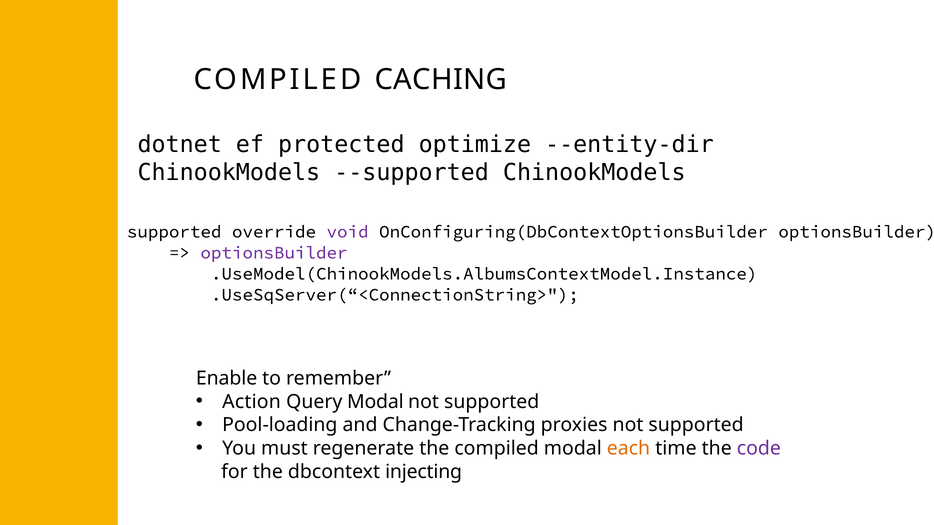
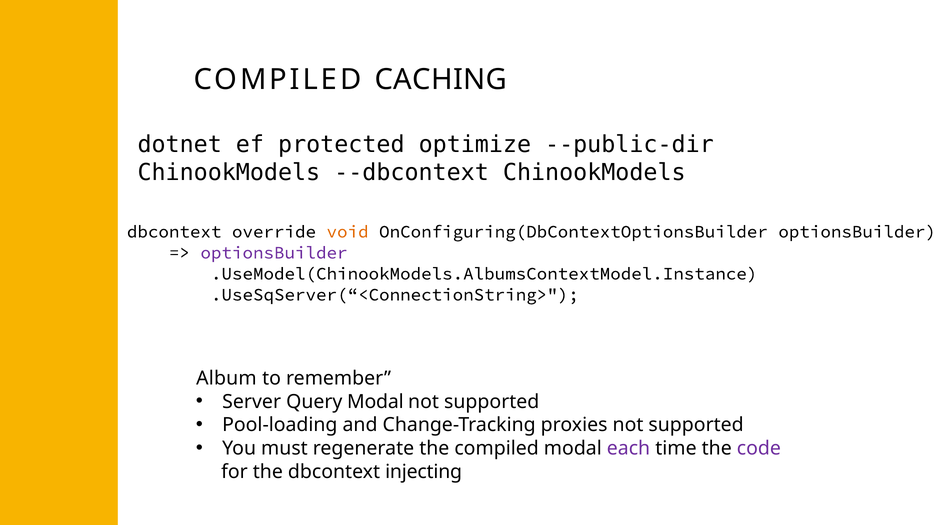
--entity-dir: --entity-dir -> --public-dir (629, 145)
--supported: --supported -> --dbcontext (412, 173)
supported: supported -> dbcontext (174, 232)
void colour: purple -> orange (348, 232)
Enable: Enable -> Album (226, 379)
Action: Action -> Server (252, 402)
each colour: orange -> purple (629, 449)
